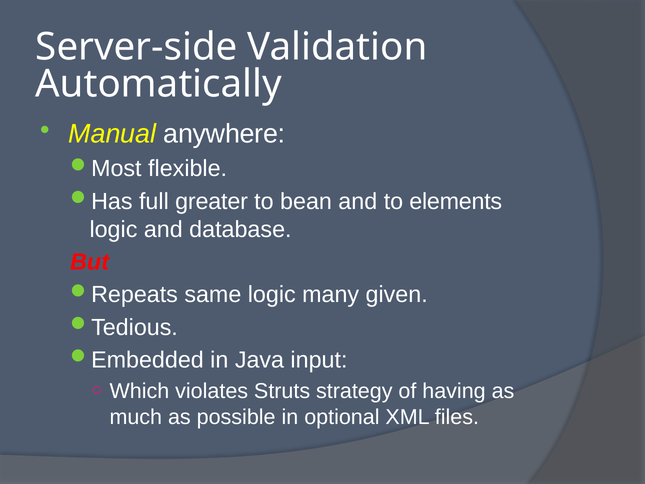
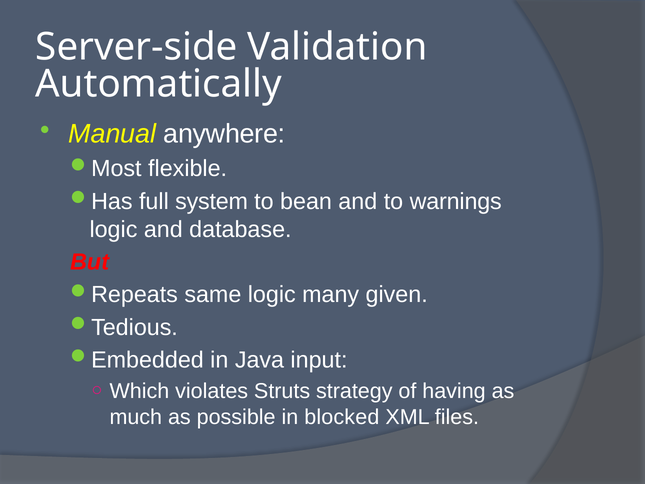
greater: greater -> system (212, 201)
elements: elements -> warnings (456, 201)
optional: optional -> blocked (342, 417)
